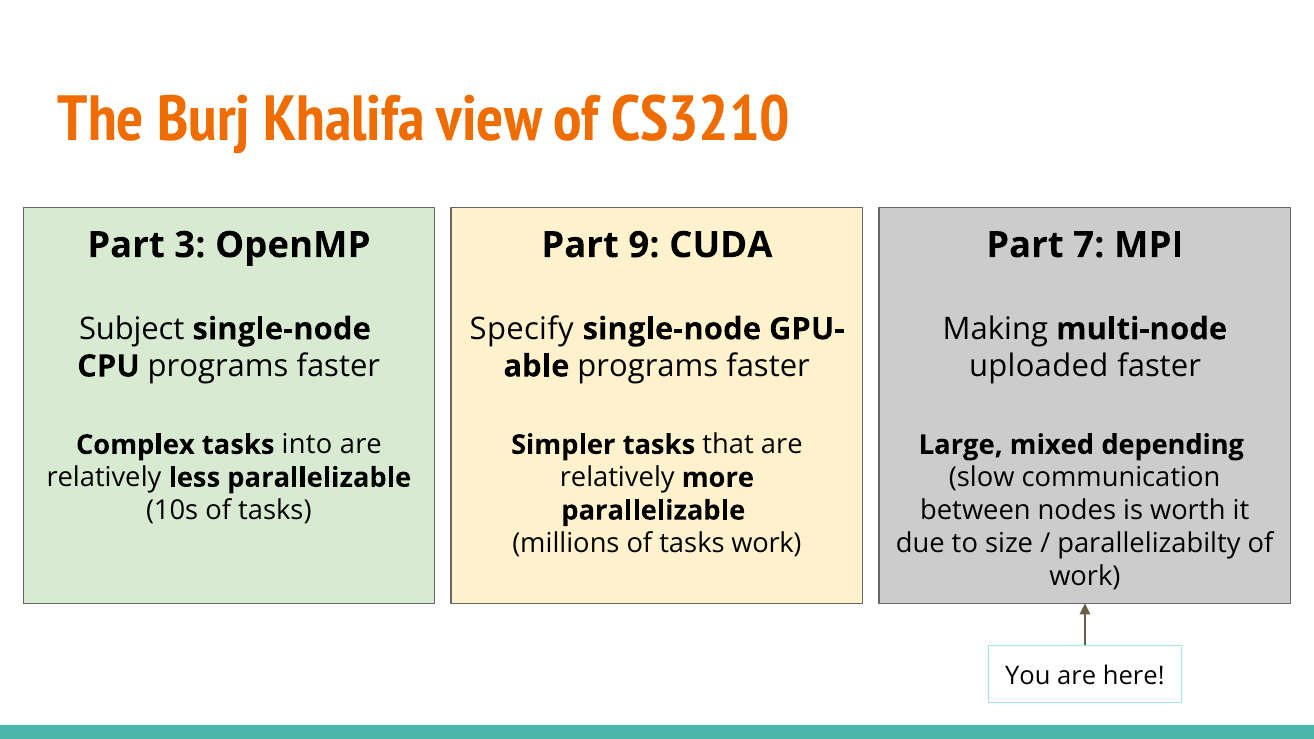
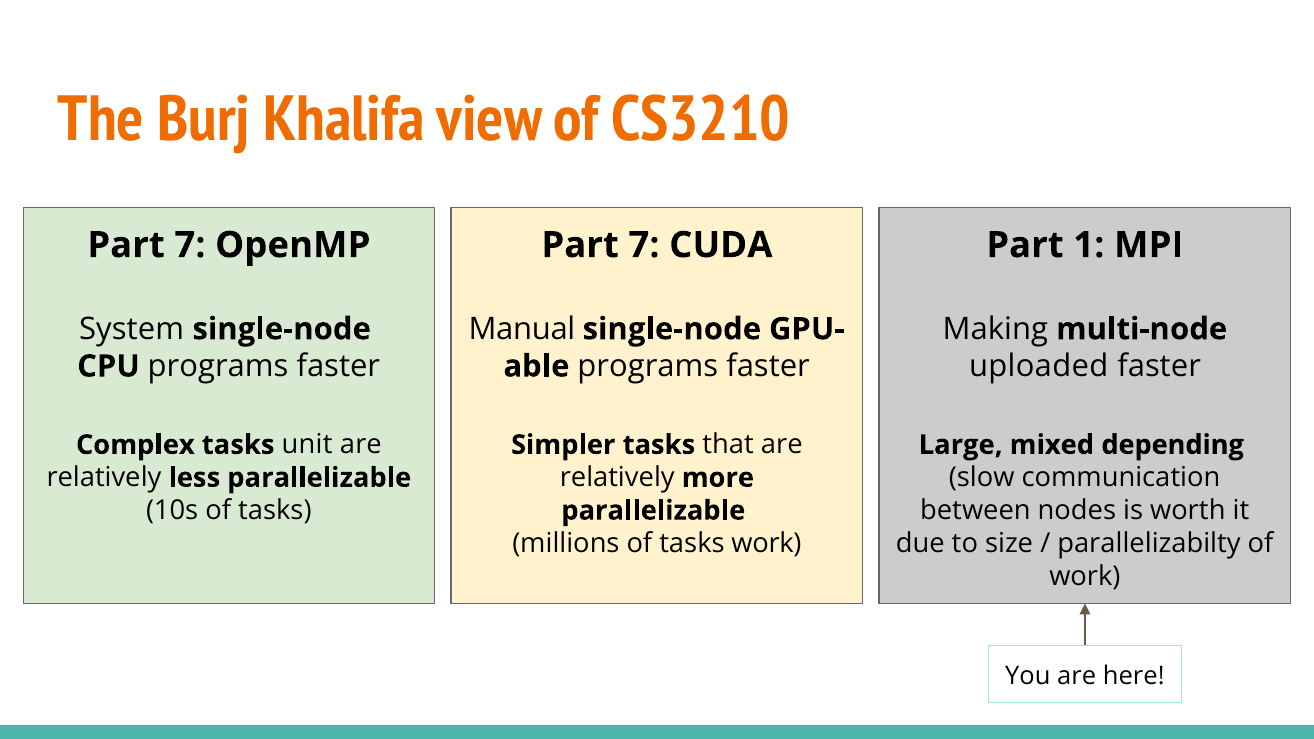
3: 3 -> 7 (190, 245)
9: 9 -> 7 (644, 245)
7: 7 -> 1 (1089, 245)
Subject: Subject -> System (132, 329)
Specify: Specify -> Manual (522, 329)
into: into -> unit (307, 445)
